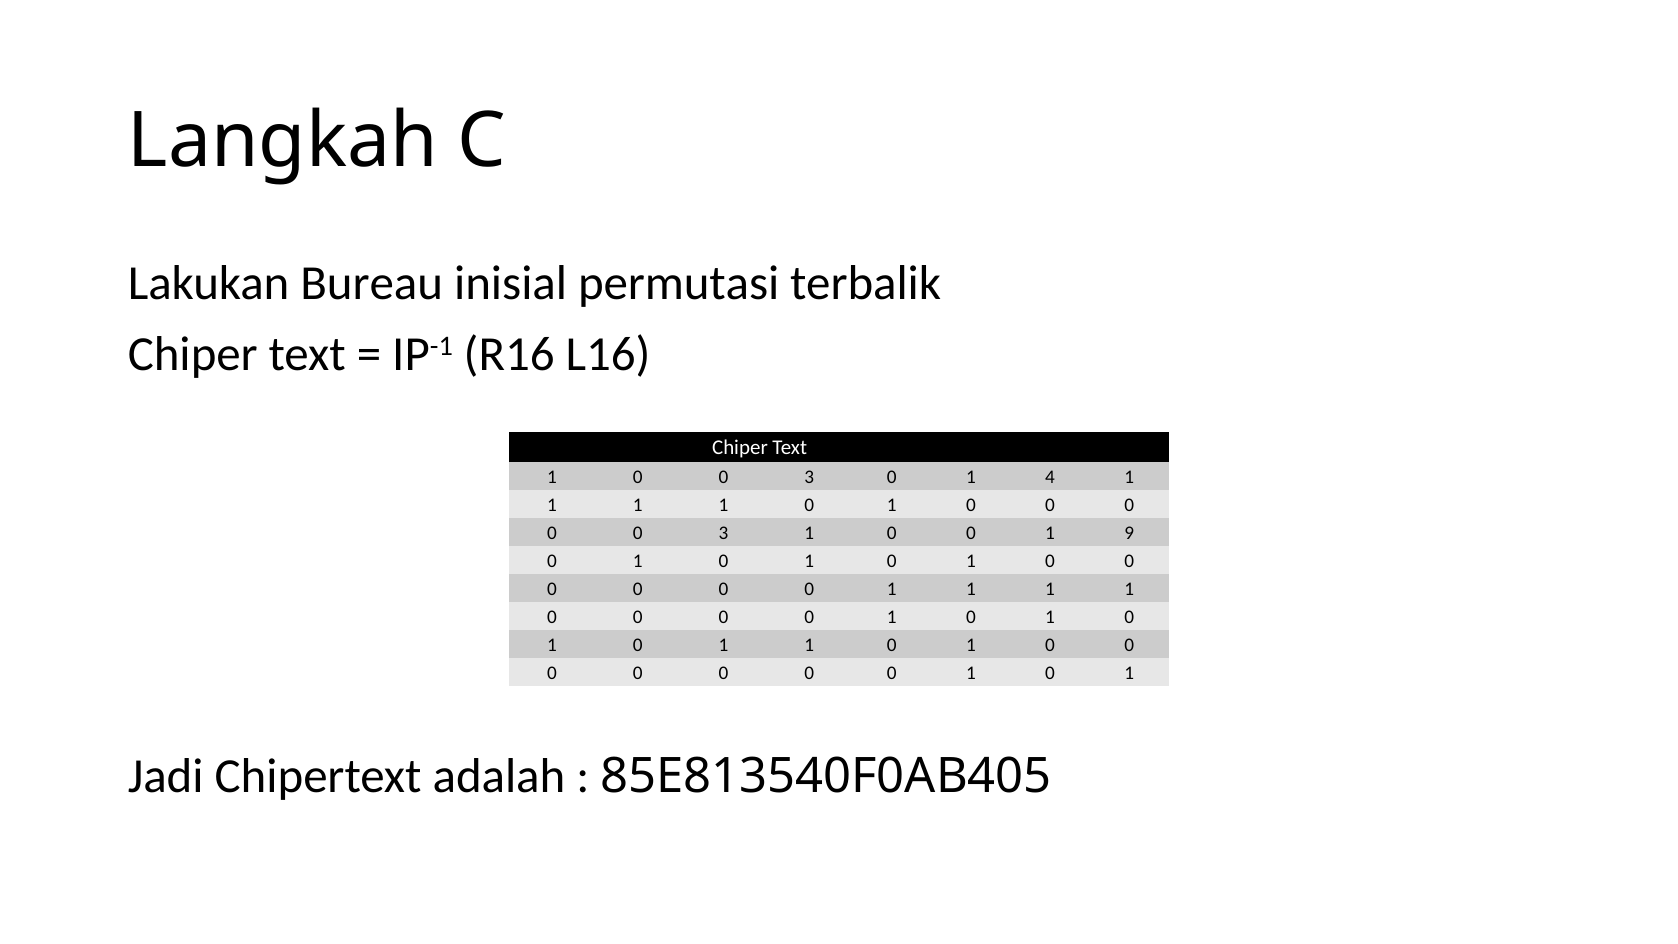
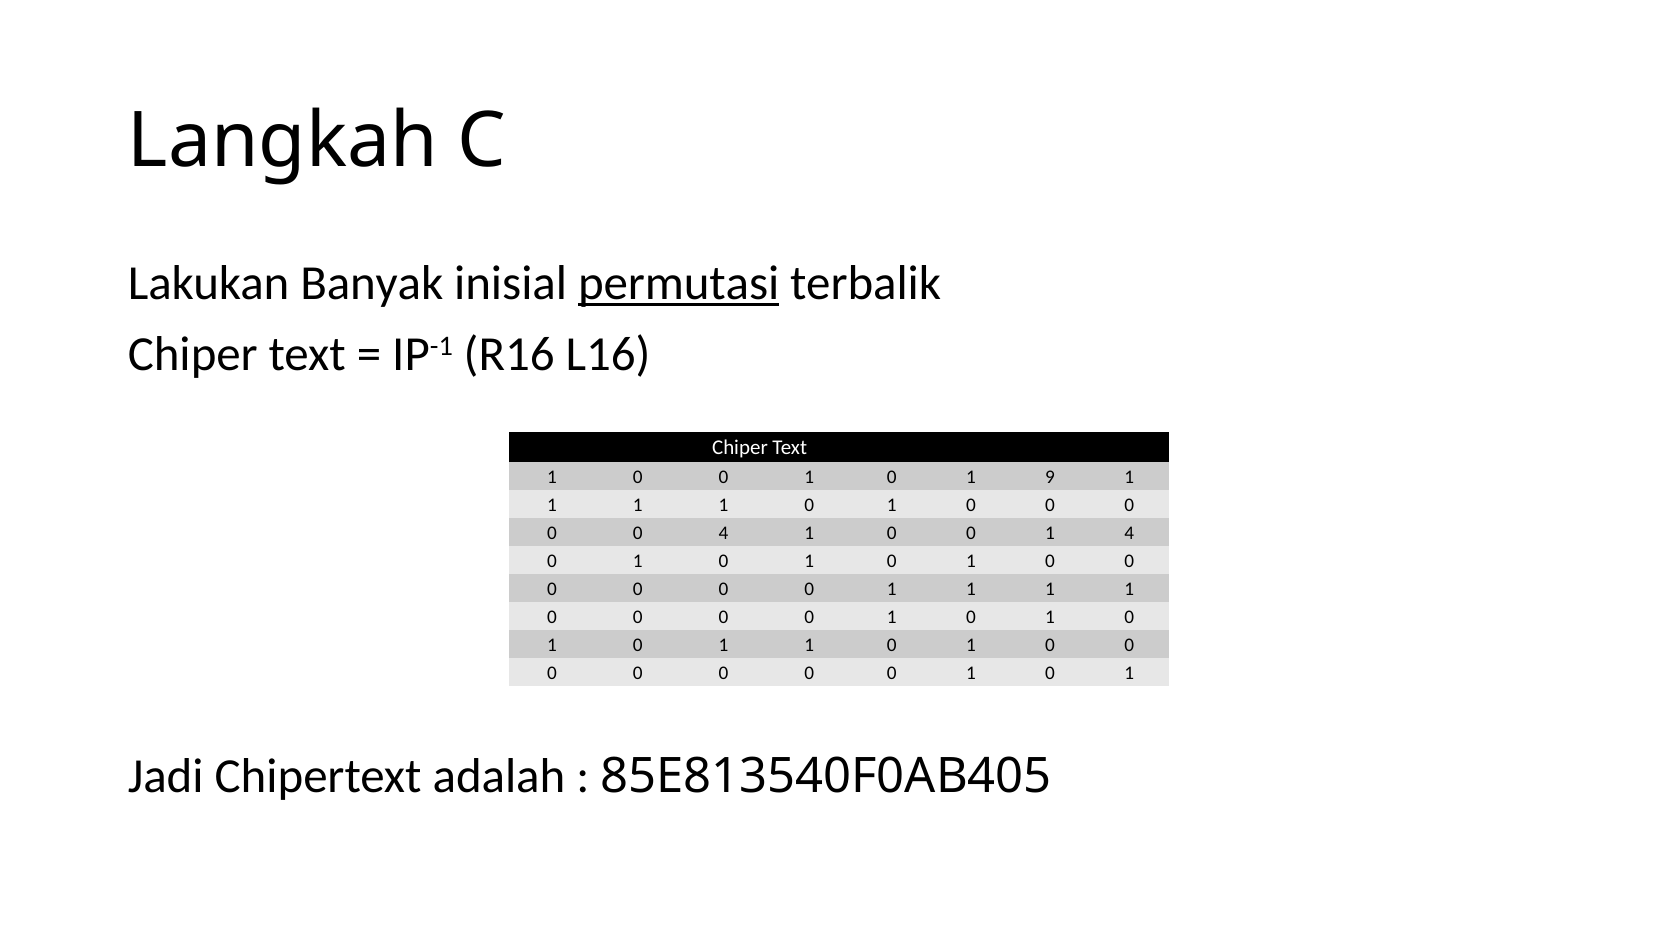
Bureau: Bureau -> Banyak (372, 284)
permutasi underline: none -> present (679, 284)
3: 3 -> 1 (809, 477)
4: 4 -> 9 (1050, 477)
3: 3 -> 4 (723, 533)
1 9: 9 -> 4 (1129, 533)
